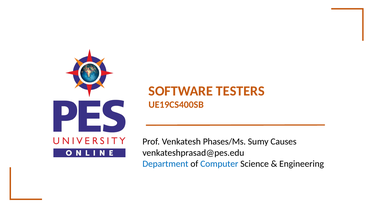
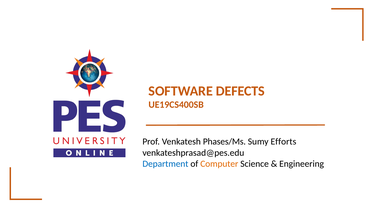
TESTERS: TESTERS -> DEFECTS (240, 91)
Causes: Causes -> Efforts (283, 142)
Computer colour: blue -> orange (219, 164)
